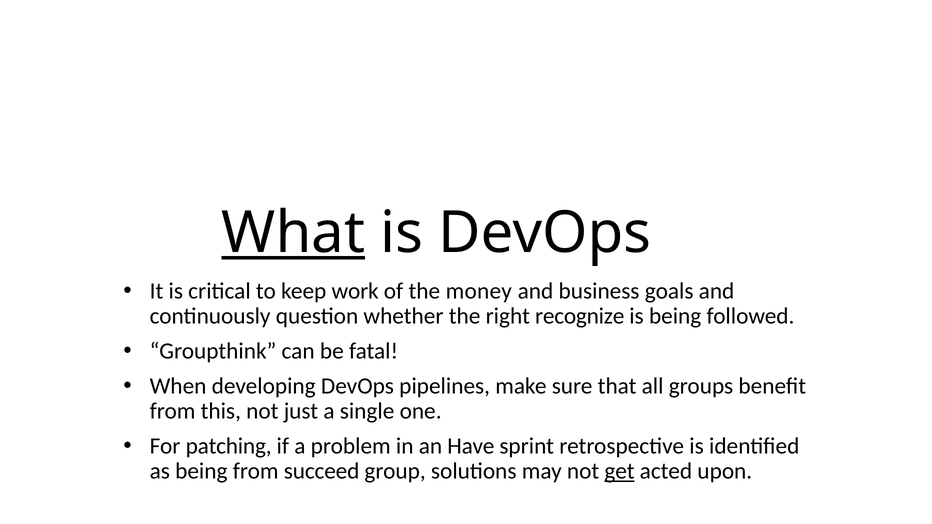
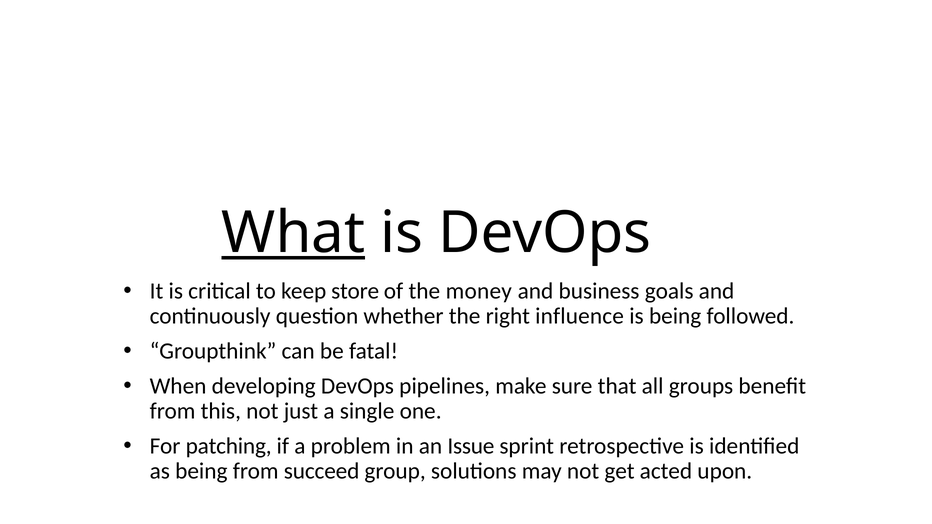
work: work -> store (355, 291)
recognize: recognize -> influence (580, 316)
Have: Have -> Issue (471, 446)
get underline: present -> none (620, 471)
